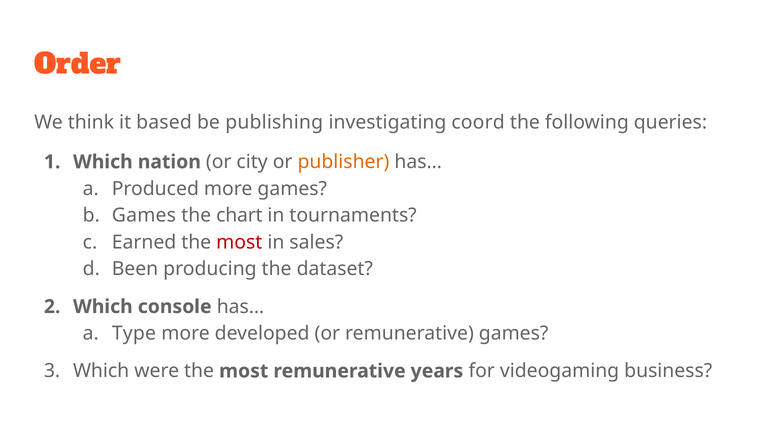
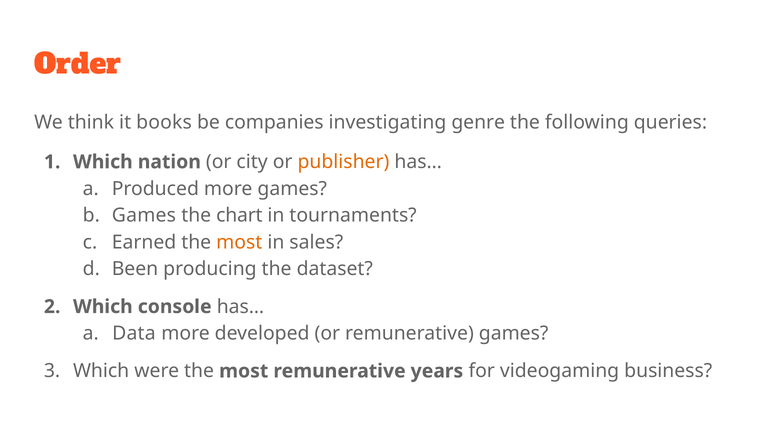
based: based -> books (164, 122)
publishing: publishing -> companies (274, 122)
coord: coord -> genre (478, 122)
most colour: red -> orange (239, 242)
Type: Type -> Data (134, 333)
